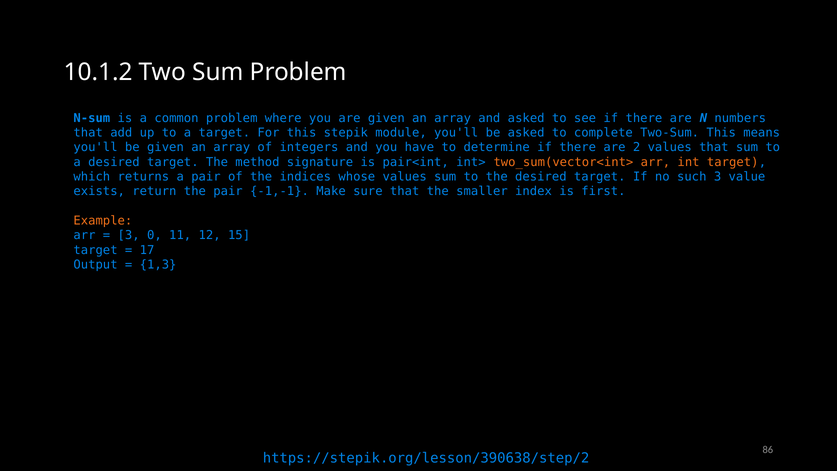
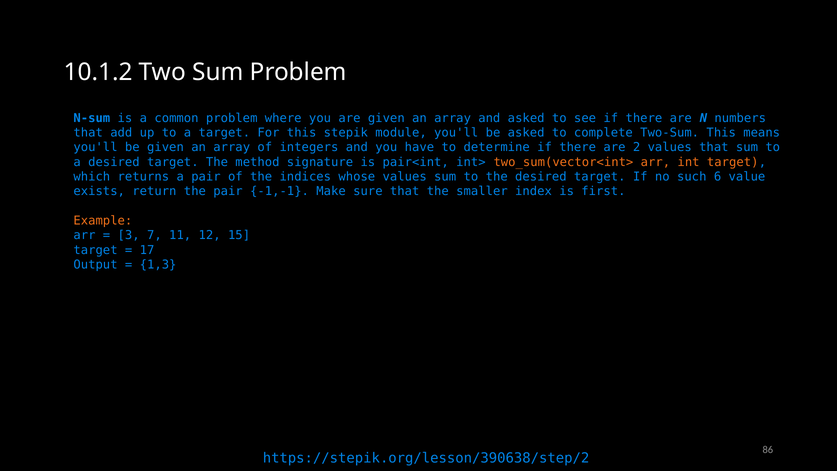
such 3: 3 -> 6 (718, 177)
0: 0 -> 7 (154, 235)
